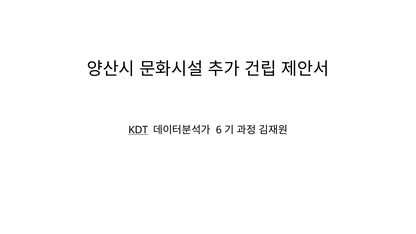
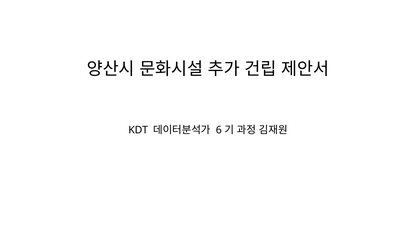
KDT underline: present -> none (138, 130)
